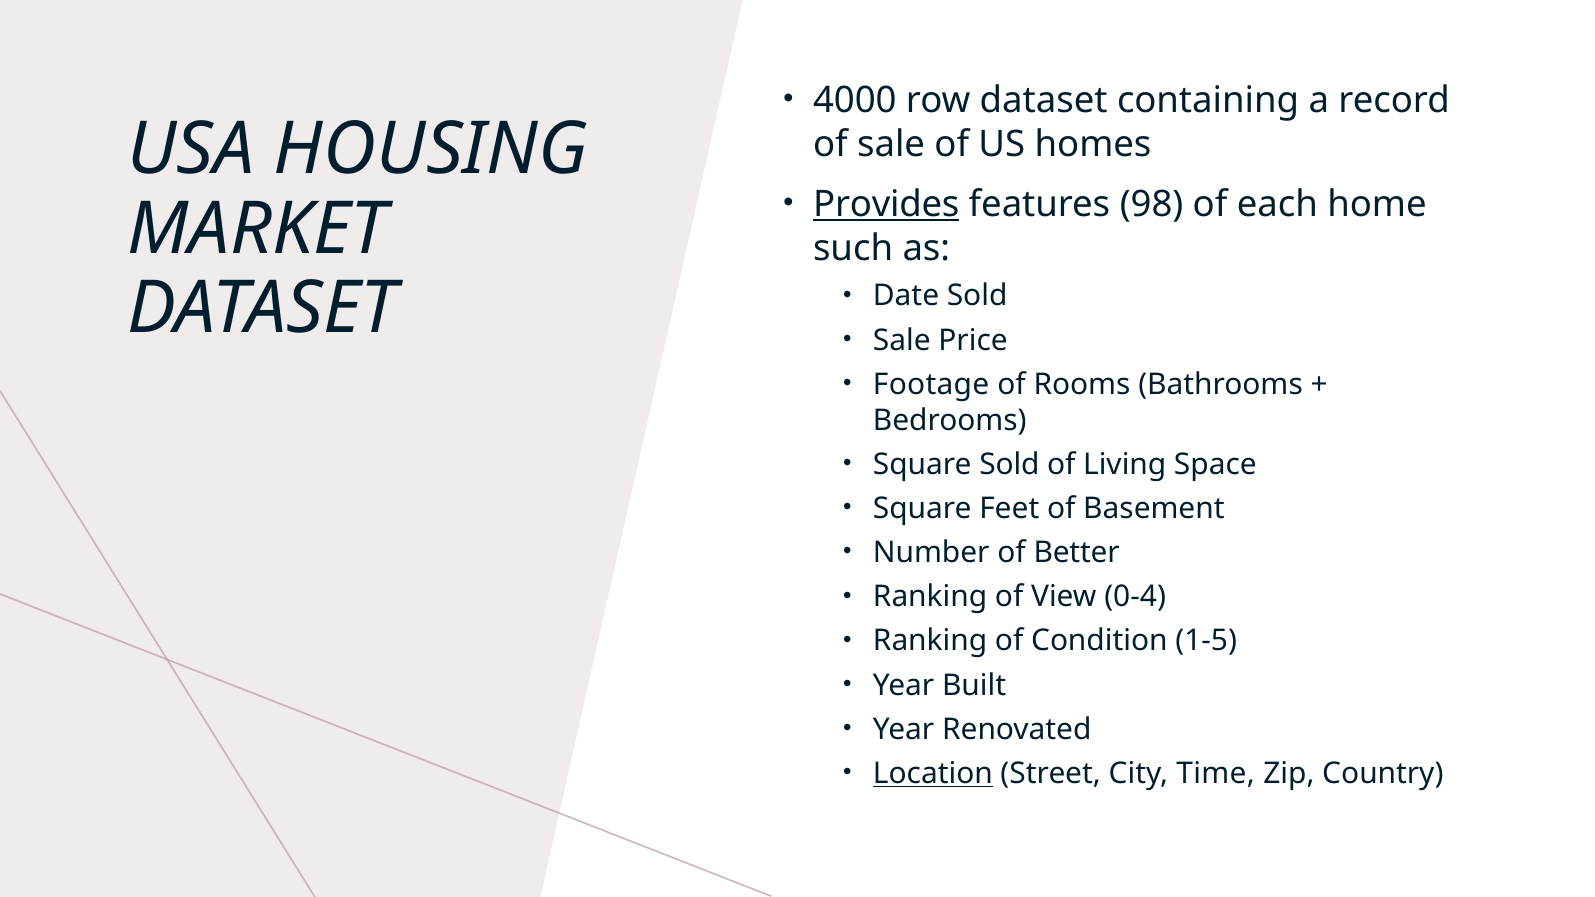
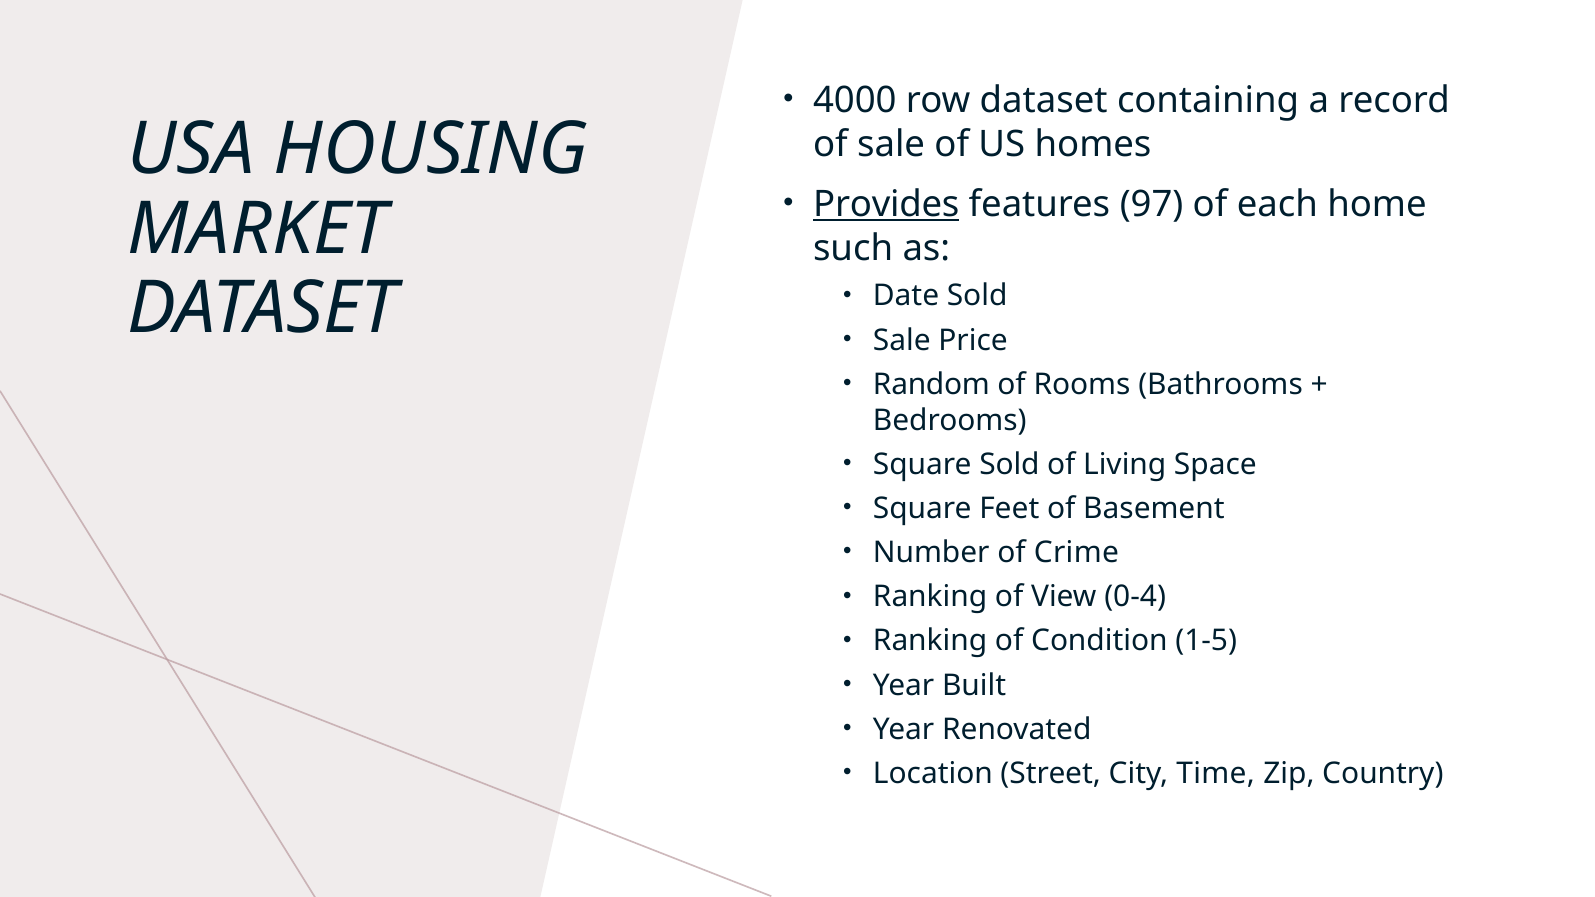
98: 98 -> 97 (1152, 205)
Footage: Footage -> Random (931, 384)
Better: Better -> Crime (1076, 553)
Location underline: present -> none (933, 774)
